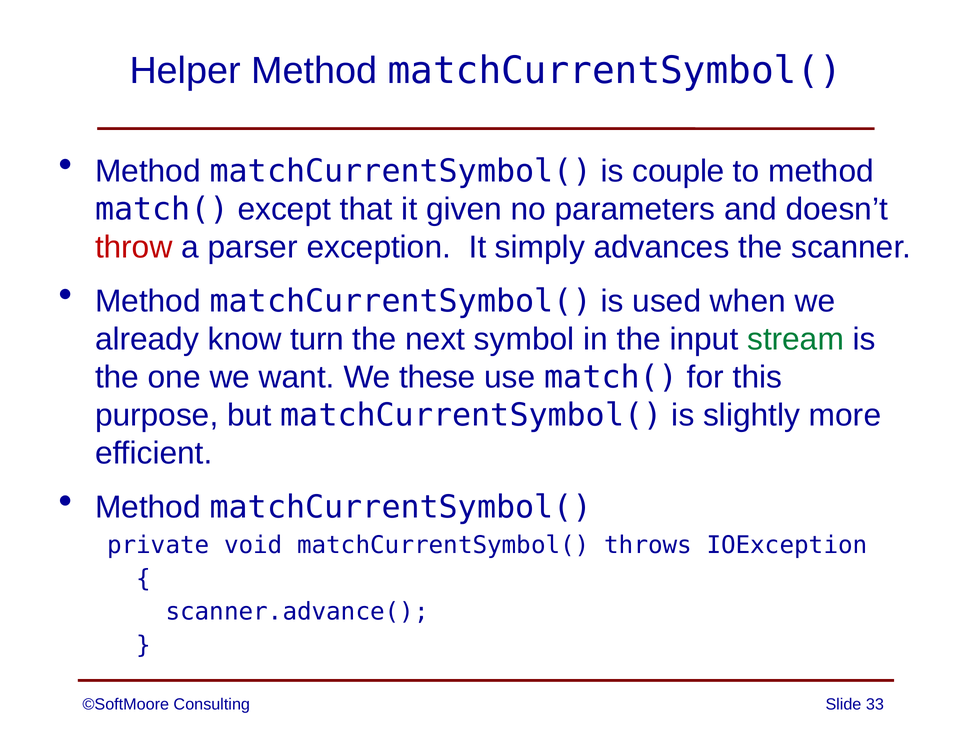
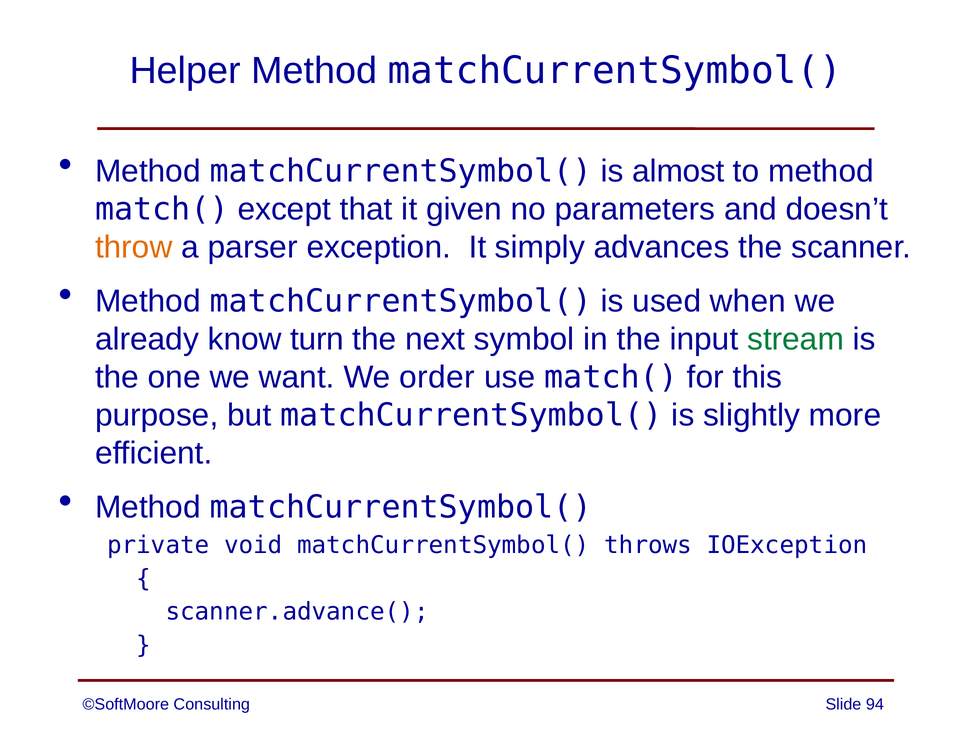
couple: couple -> almost (678, 171)
throw colour: red -> orange (134, 247)
these: these -> order (437, 377)
33: 33 -> 94 (875, 704)
